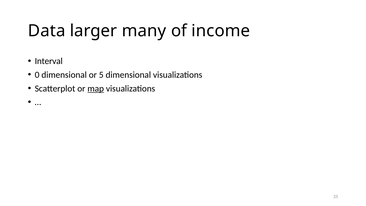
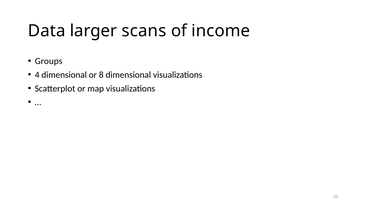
many: many -> scans (144, 31)
Interval: Interval -> Groups (49, 61)
0: 0 -> 4 (37, 75)
5: 5 -> 8 (101, 75)
map underline: present -> none (96, 88)
